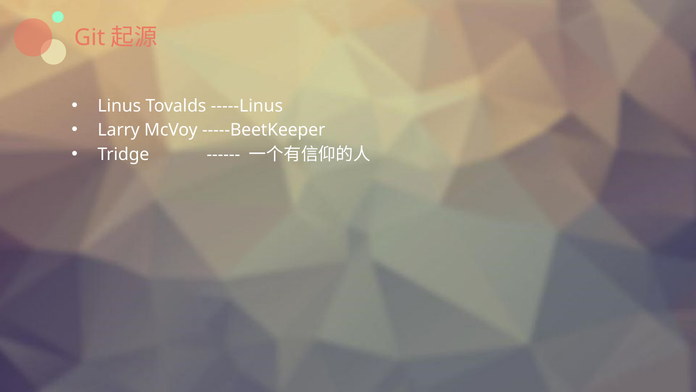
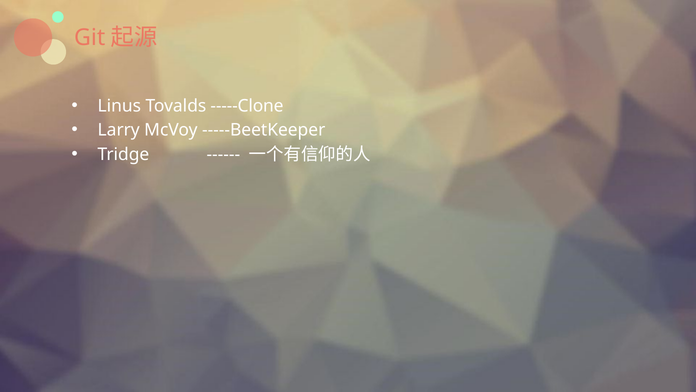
-----Linus: -----Linus -> -----Clone (247, 106)
